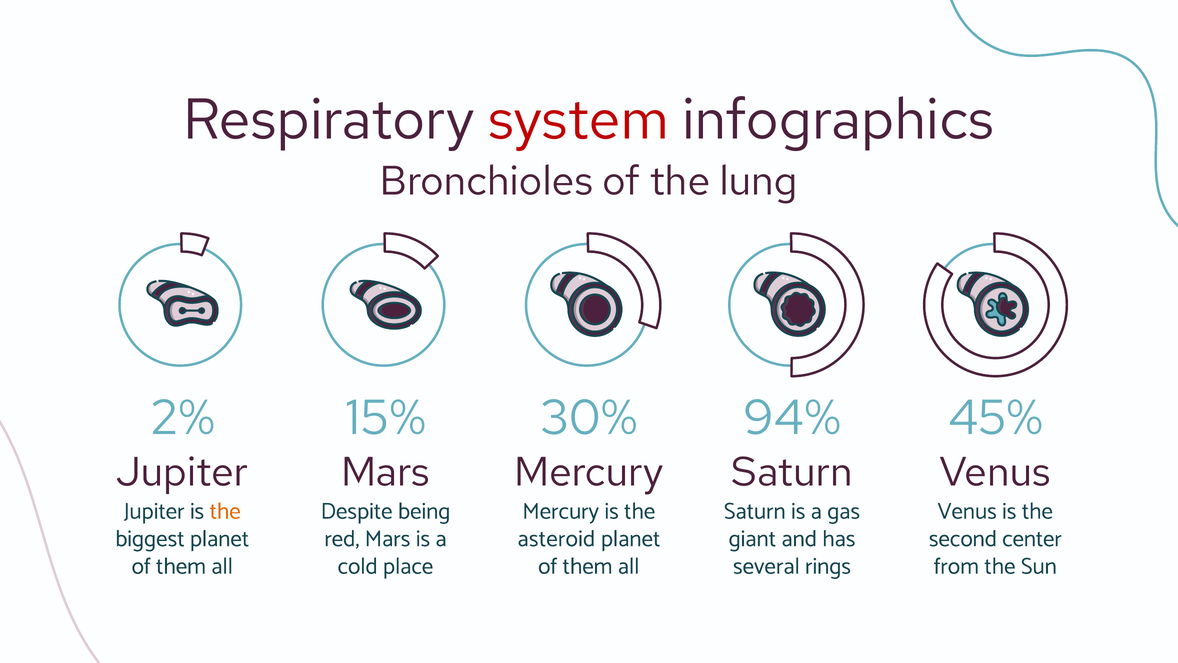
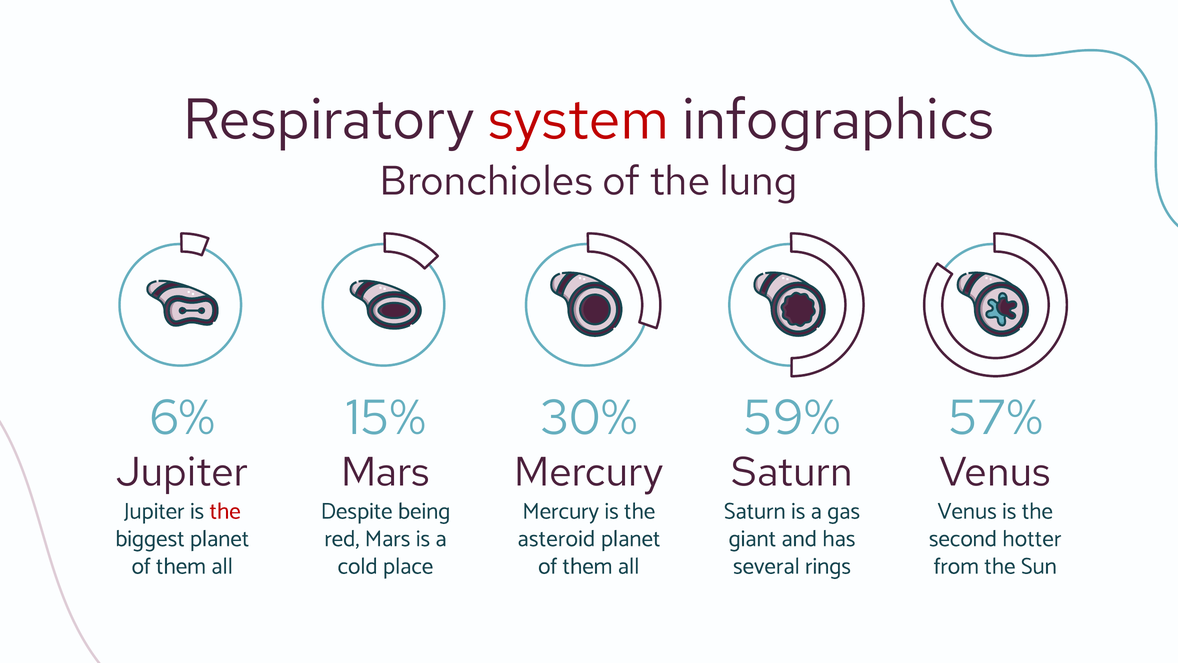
2%: 2% -> 6% (182, 418)
94%: 94% -> 59% (792, 418)
45%: 45% -> 57% (995, 418)
the colour: orange -> red (225, 511)
center: center -> hotter (1032, 538)
